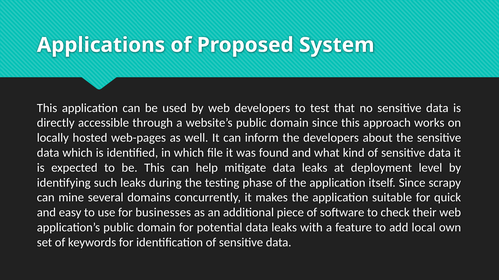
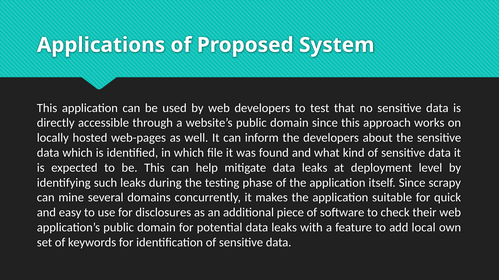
businesses: businesses -> disclosures (163, 213)
